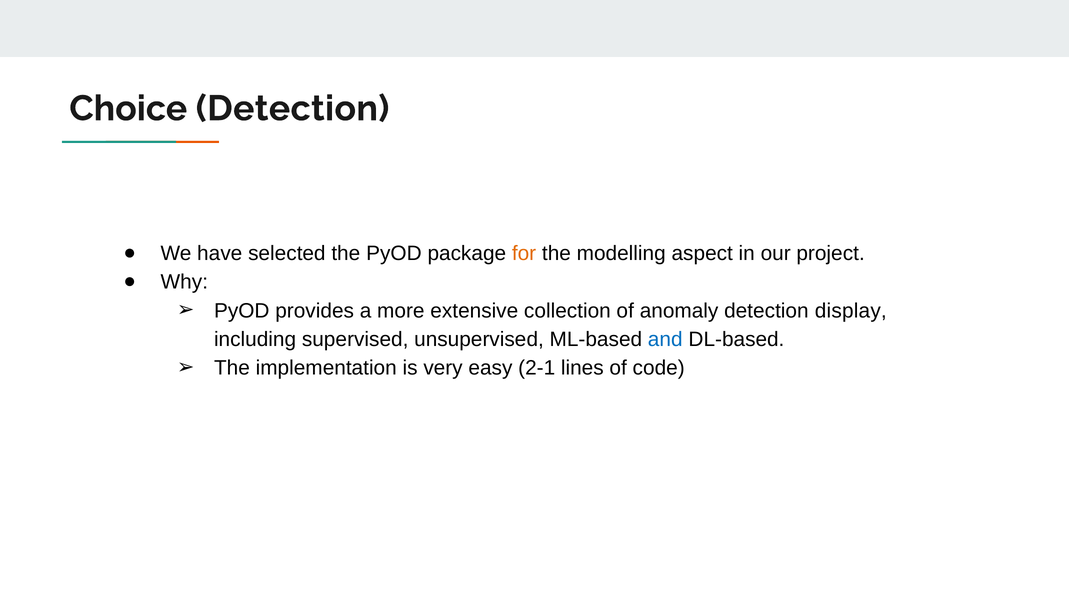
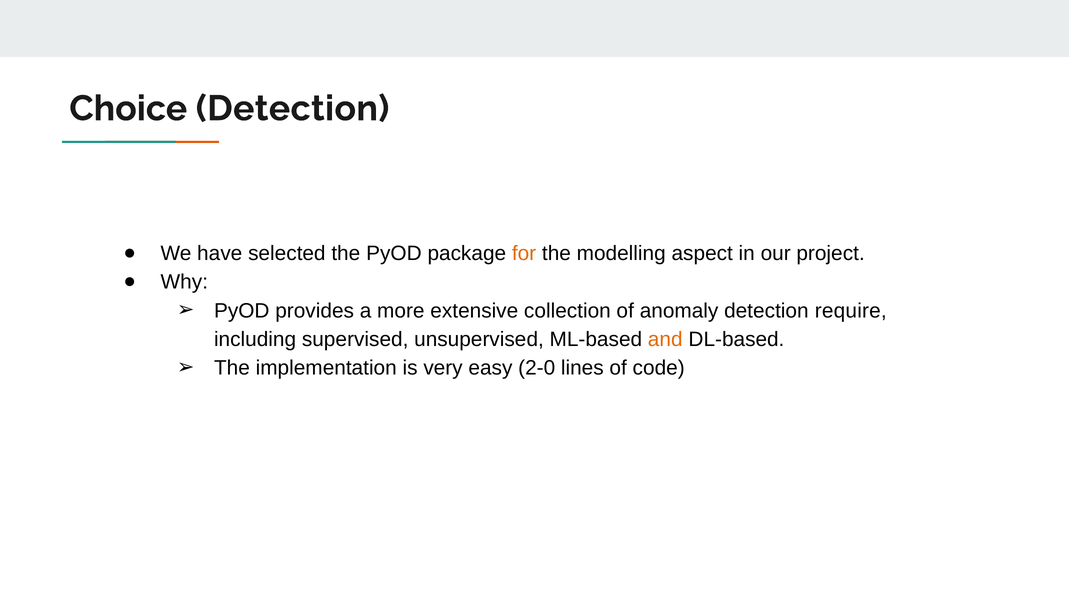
display: display -> require (851, 311)
and colour: blue -> orange (665, 340)
2-1: 2-1 -> 2-0 (537, 368)
